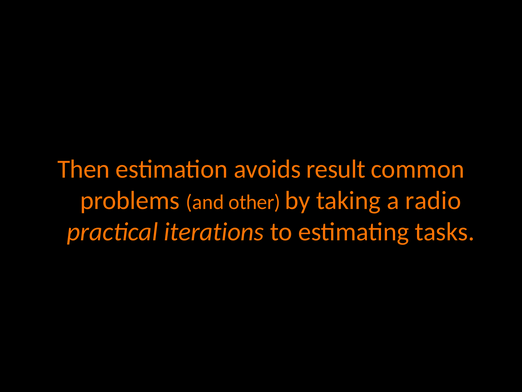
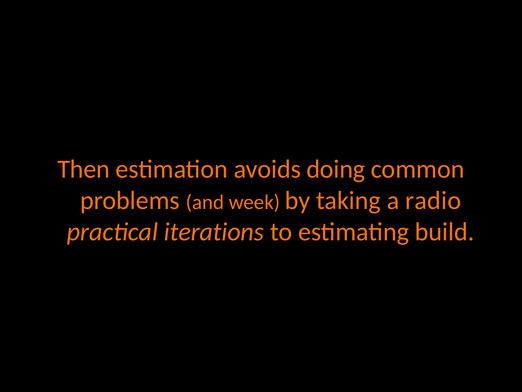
result: result -> doing (336, 169)
other: other -> week (254, 202)
tasks: tasks -> build (445, 231)
